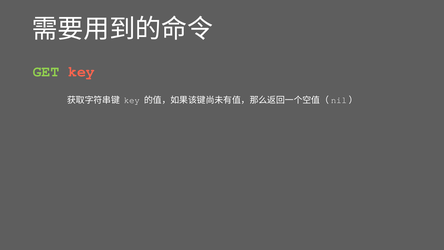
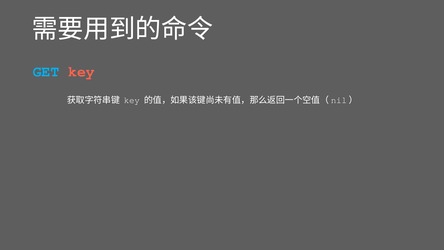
GET colour: light green -> light blue (46, 72)
